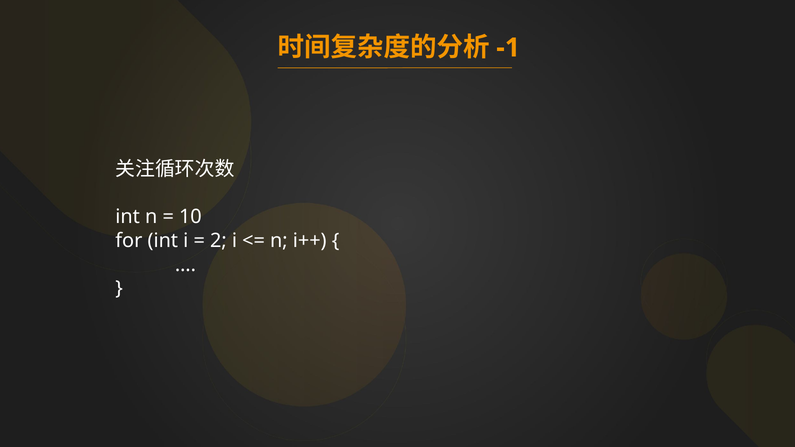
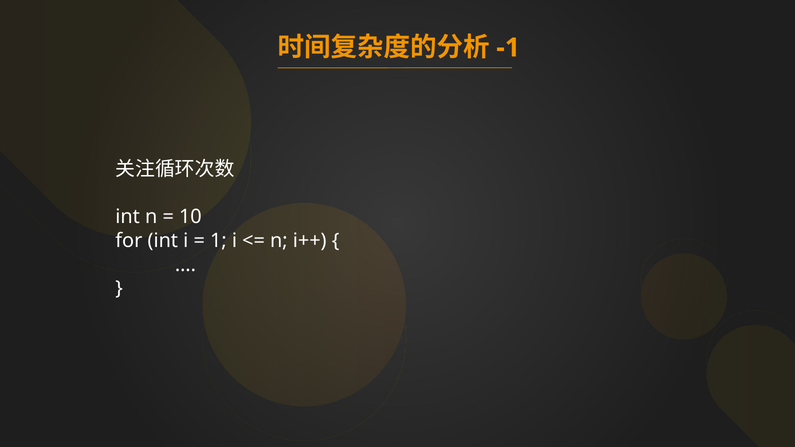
2: 2 -> 1 (218, 241)
